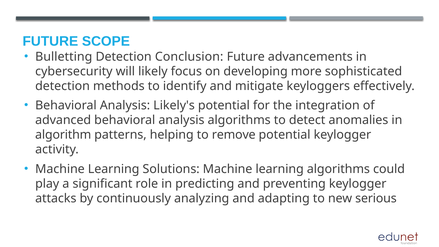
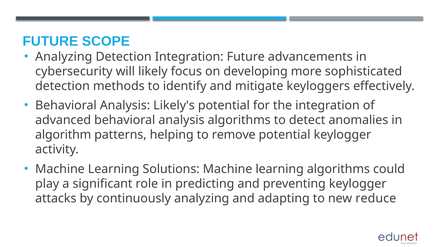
Bulletting: Bulletting -> Analyzing (64, 57)
Detection Conclusion: Conclusion -> Integration (189, 57)
serious: serious -> reduce (376, 198)
